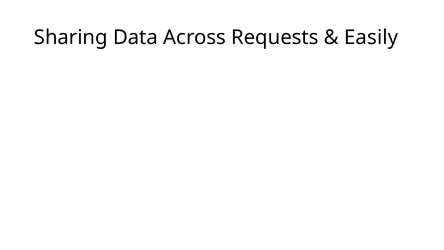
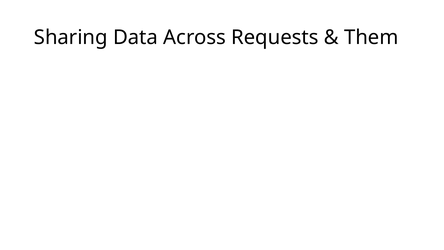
Easily: Easily -> Them (371, 37)
